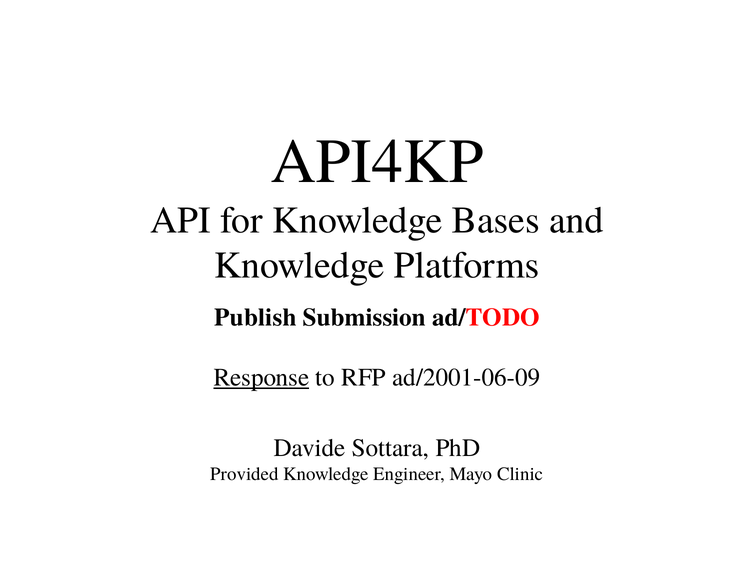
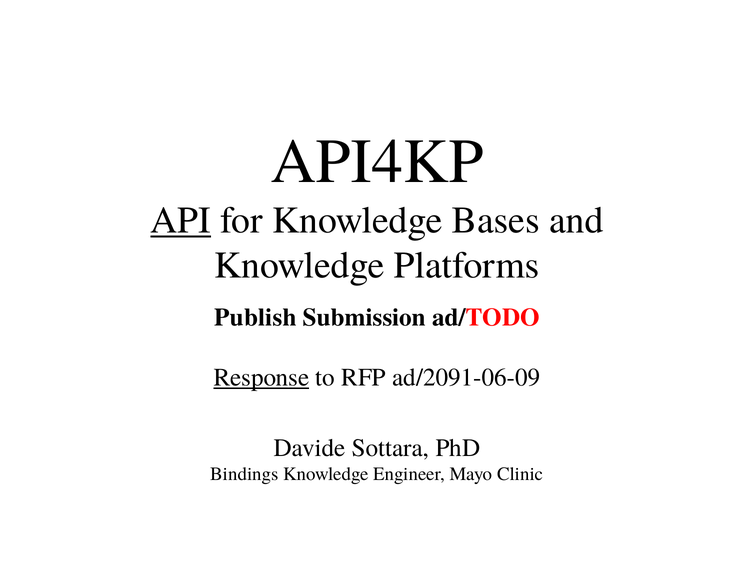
API underline: none -> present (181, 220)
ad/2001-06-09: ad/2001-06-09 -> ad/2091-06-09 (466, 378)
Provided: Provided -> Bindings (245, 474)
